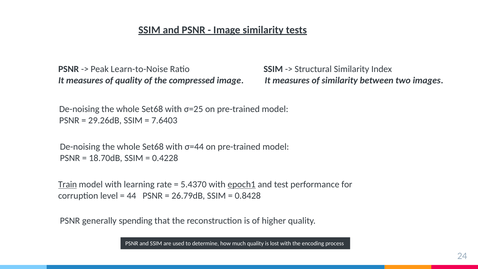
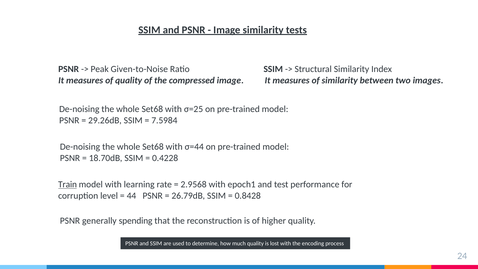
Learn-to-Noise: Learn-to-Noise -> Given-to-Noise (139, 69)
7.6403: 7.6403 -> 7.5984 (164, 120)
5.4370: 5.4370 -> 2.9568 (194, 184)
epoch1 underline: present -> none (242, 184)
